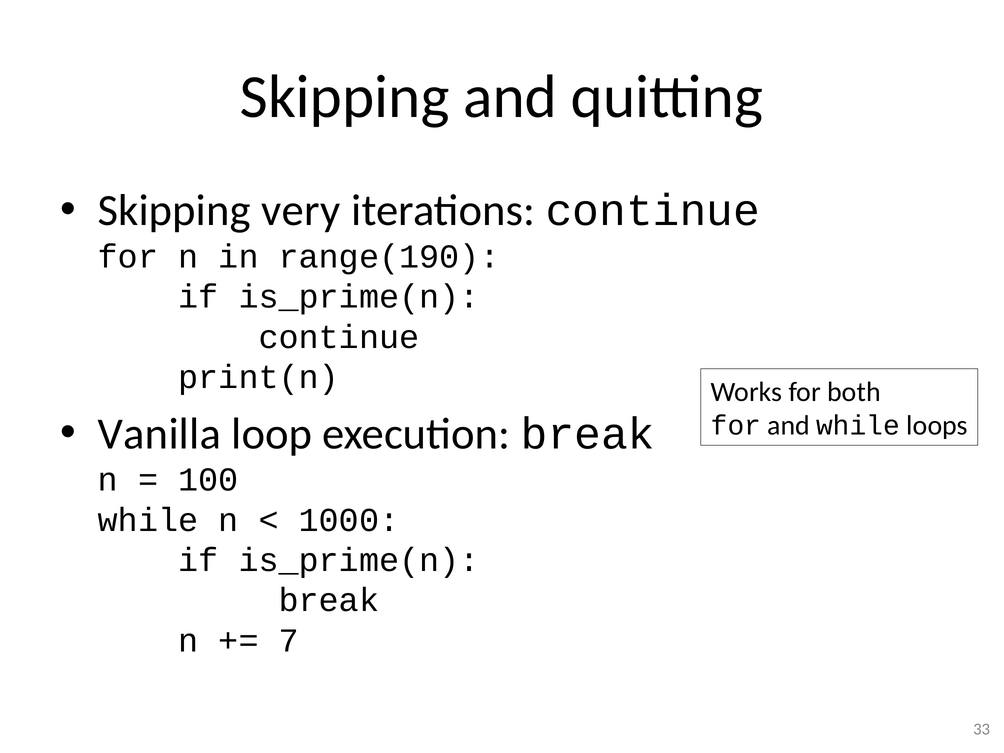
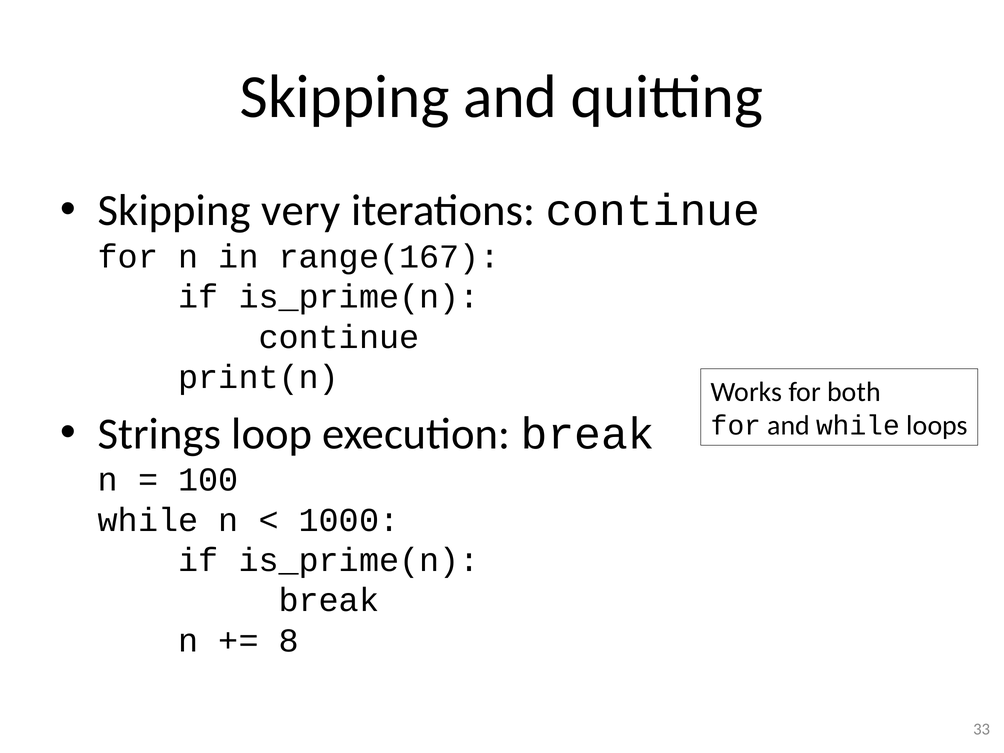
range(190: range(190 -> range(167 (389, 257)
Vanilla: Vanilla -> Strings (160, 434)
7: 7 -> 8 (289, 641)
